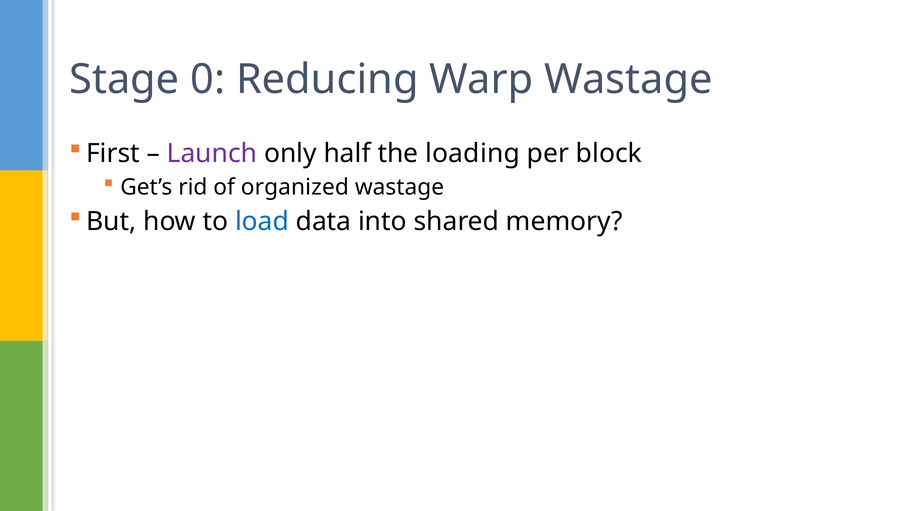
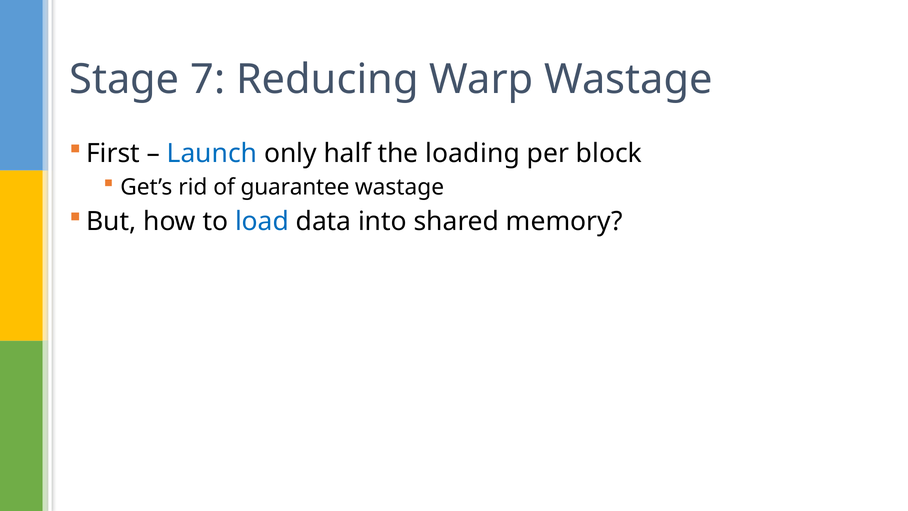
0: 0 -> 7 (208, 79)
Launch colour: purple -> blue (212, 154)
organized: organized -> guarantee (295, 187)
